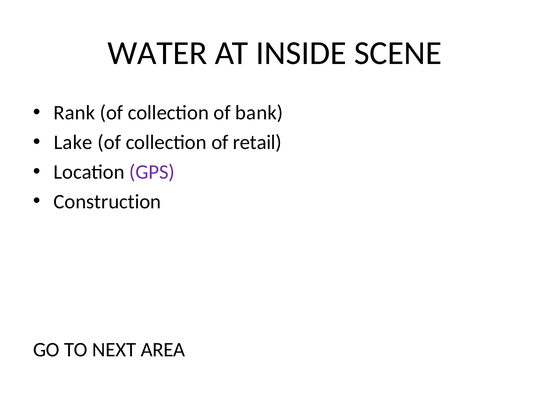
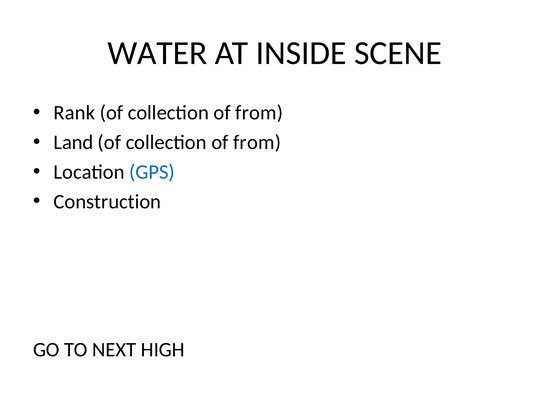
bank: bank -> from (259, 113)
Lake: Lake -> Land (73, 142)
retail: retail -> from (257, 142)
GPS colour: purple -> blue (152, 172)
AREA: AREA -> HIGH (163, 350)
